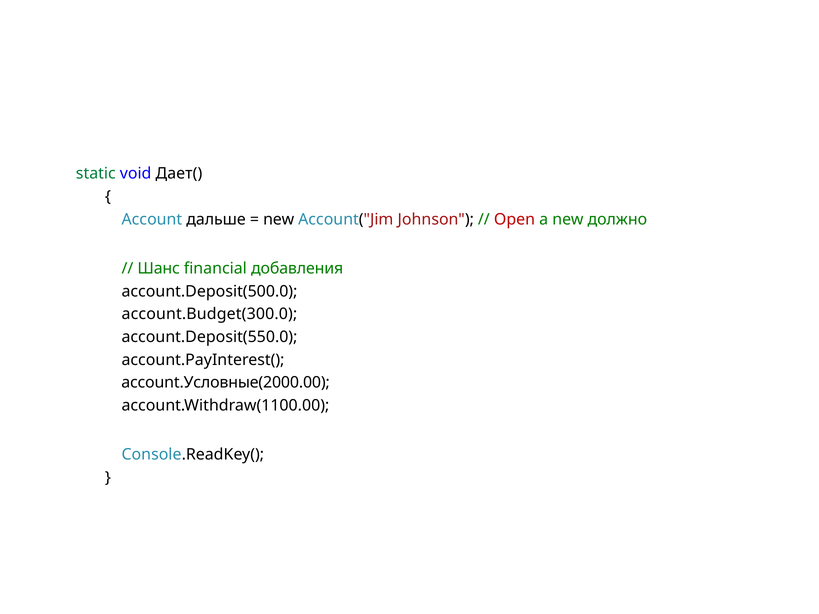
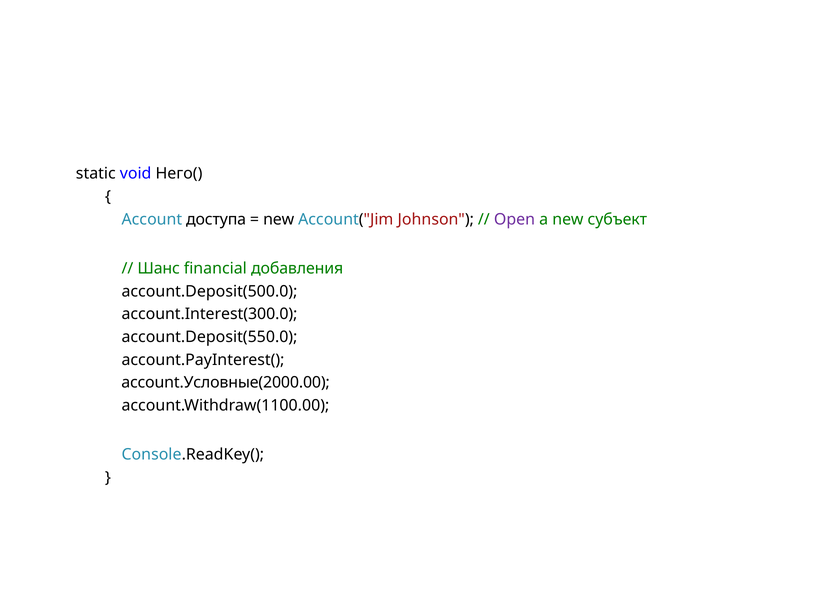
static colour: green -> black (96, 174)
Дает(: Дает( -> Него( (179, 174)
дальше: дальше -> доступа (216, 219)
Open colour: red -> purple (514, 219)
должно: должно -> субъект (617, 219)
account.Budget(300.0: account.Budget(300.0 -> account.Interest(300.0 (210, 314)
